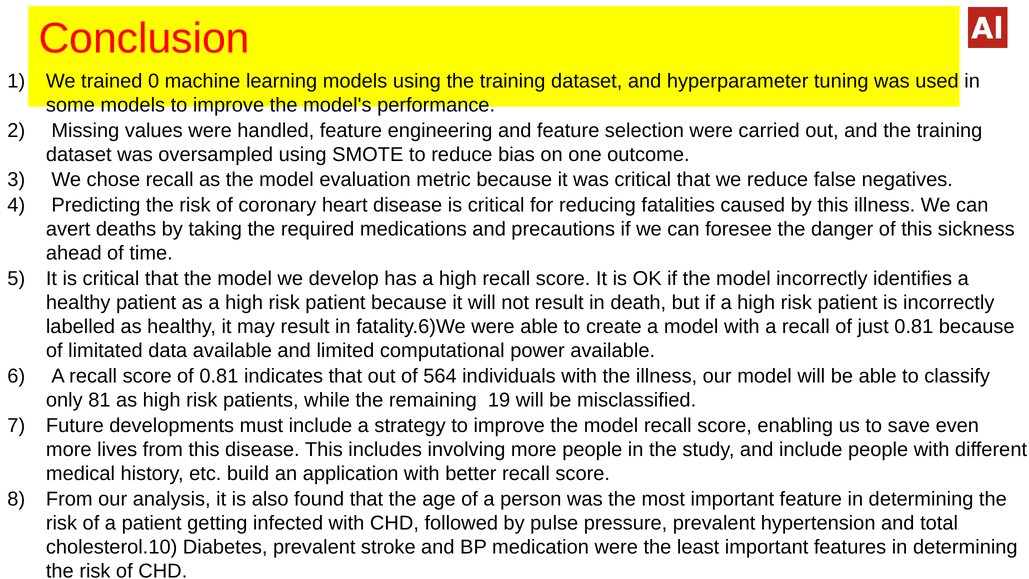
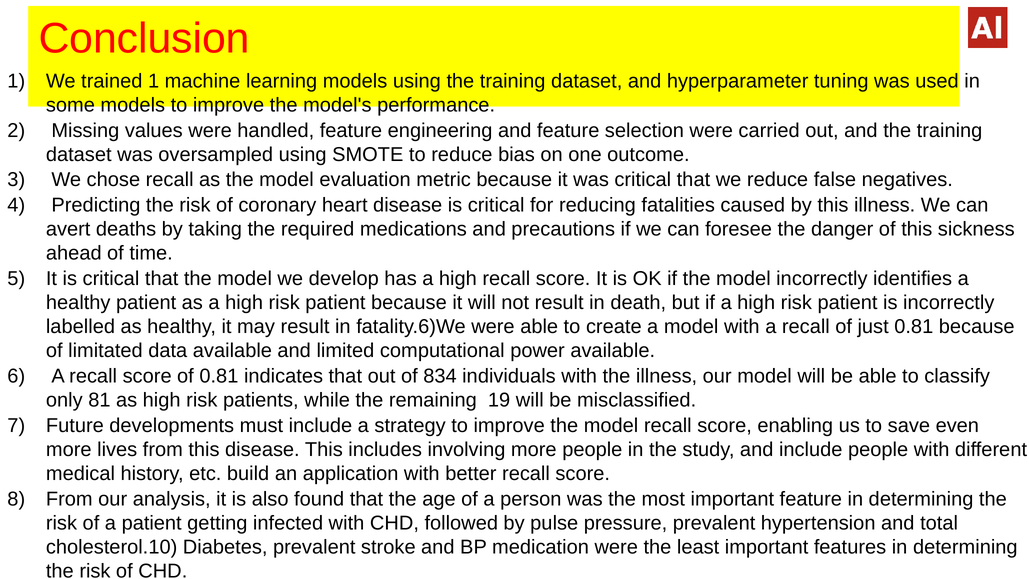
trained 0: 0 -> 1 (154, 81)
564: 564 -> 834 (440, 376)
